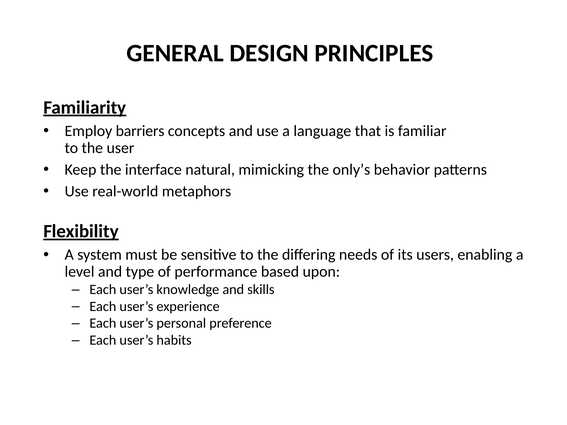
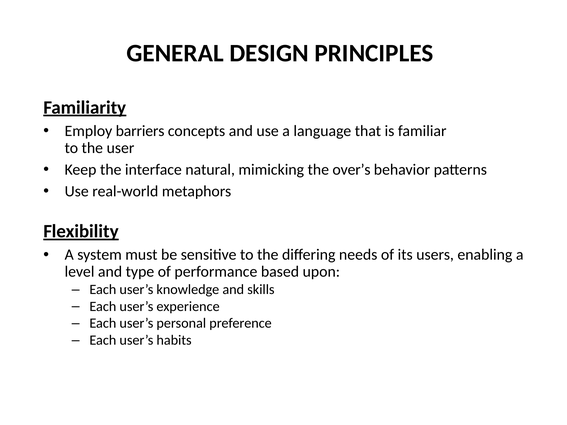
only’s: only’s -> over’s (352, 170)
